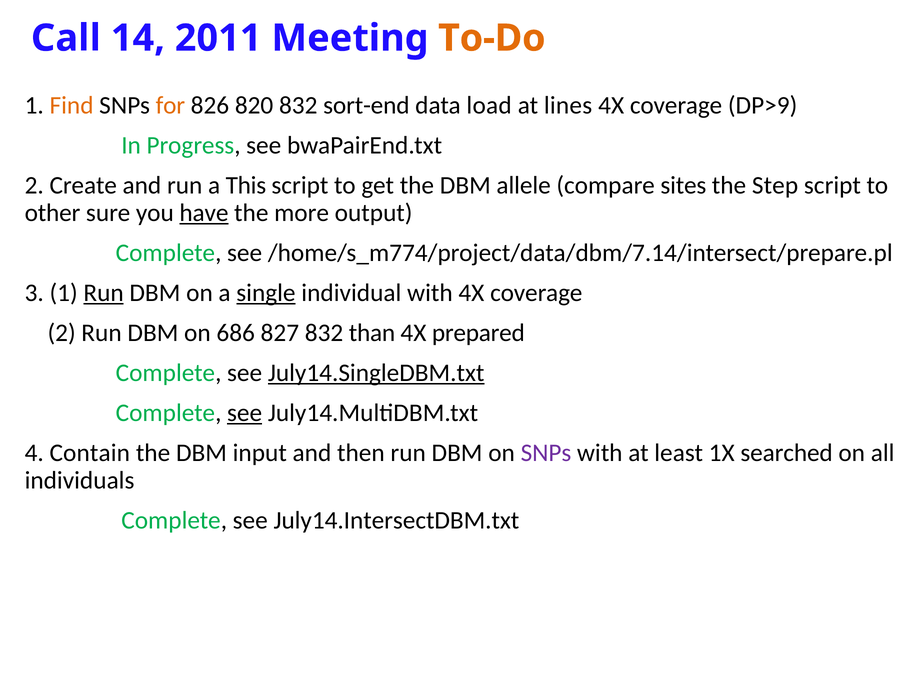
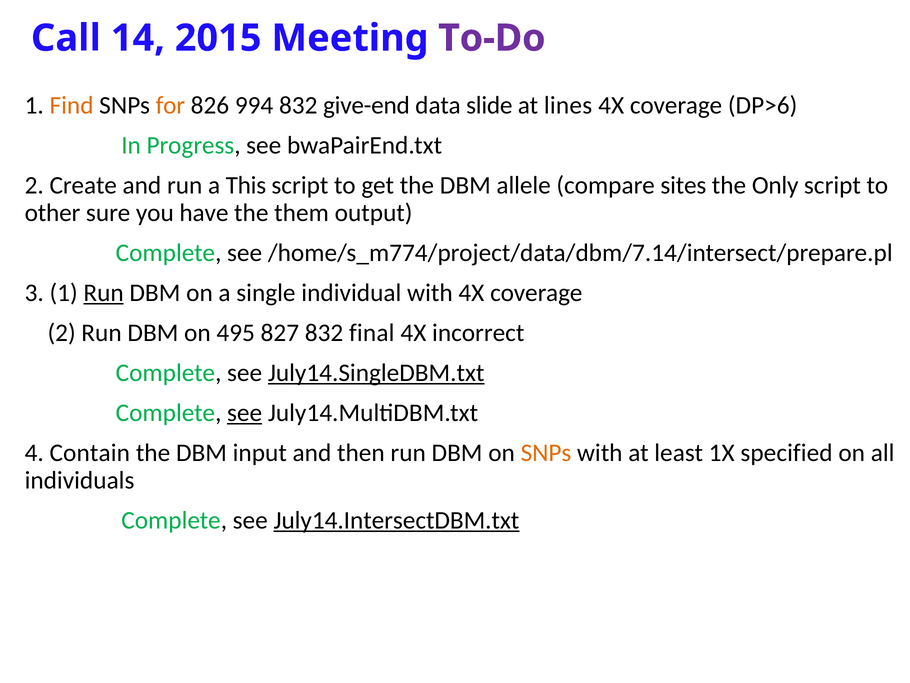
2011: 2011 -> 2015 (218, 38)
To-Do colour: orange -> purple (492, 38)
820: 820 -> 994 (254, 105)
sort-end: sort-end -> give-end (366, 105)
load: load -> slide (489, 105)
DP>9: DP>9 -> DP>6 (763, 105)
Step: Step -> Only (775, 185)
have underline: present -> none (204, 213)
more: more -> them (302, 213)
single underline: present -> none (266, 293)
686: 686 -> 495 (236, 333)
than: than -> final (372, 333)
prepared: prepared -> incorrect (478, 333)
SNPs colour: purple -> orange (546, 453)
searched: searched -> specified (786, 453)
July14.IntersectDBM.txt underline: none -> present (396, 520)
